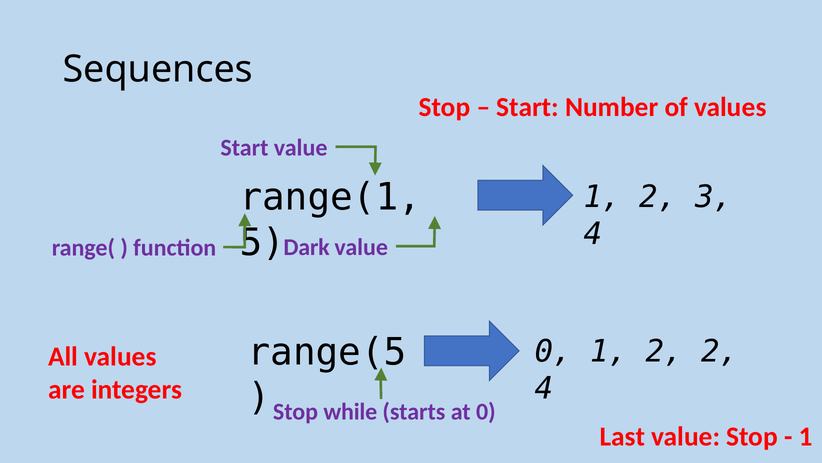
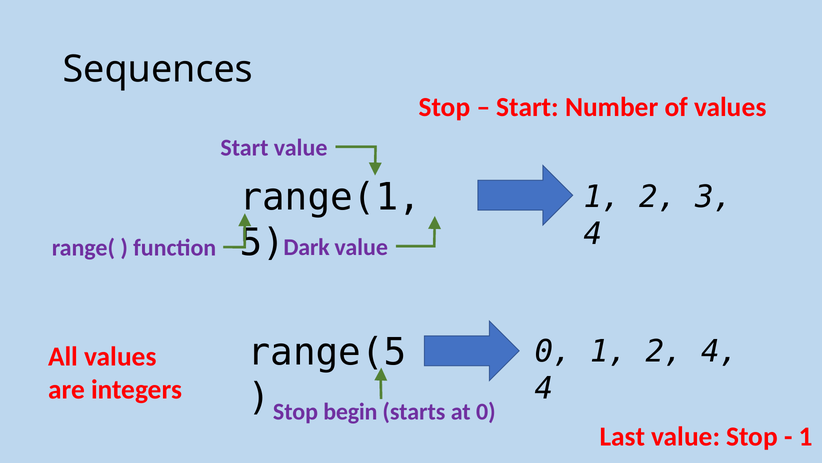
2 2: 2 -> 4 (720, 351)
while: while -> begin (350, 411)
